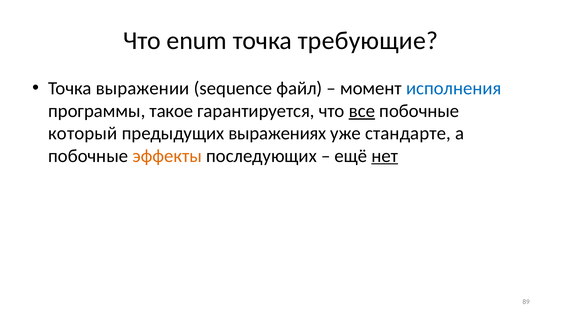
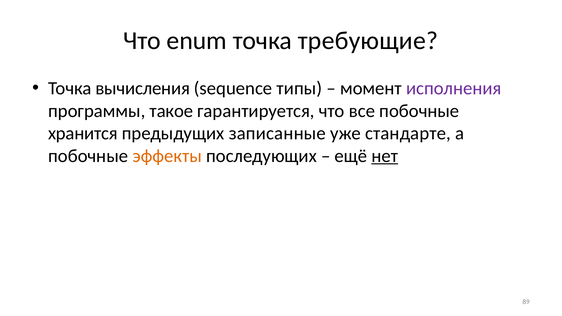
выражении: выражении -> вычисления (143, 88)
файл: файл -> типы (299, 88)
исполнения colour: blue -> purple (454, 88)
все underline: present -> none (362, 111)
который: который -> хранится (83, 133)
выражениях: выражениях -> записанные (277, 133)
